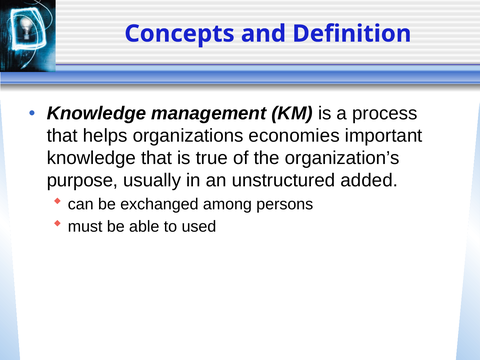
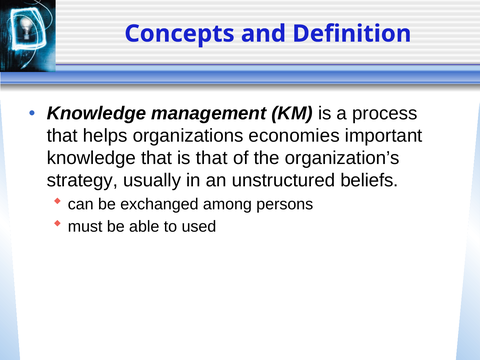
is true: true -> that (212, 158)
purpose: purpose -> strategy (82, 180)
added: added -> beliefs (369, 180)
